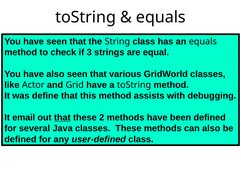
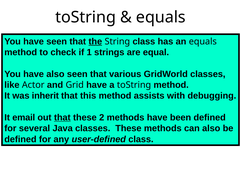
the underline: none -> present (95, 41)
3: 3 -> 1 (89, 52)
define: define -> inherit (45, 96)
